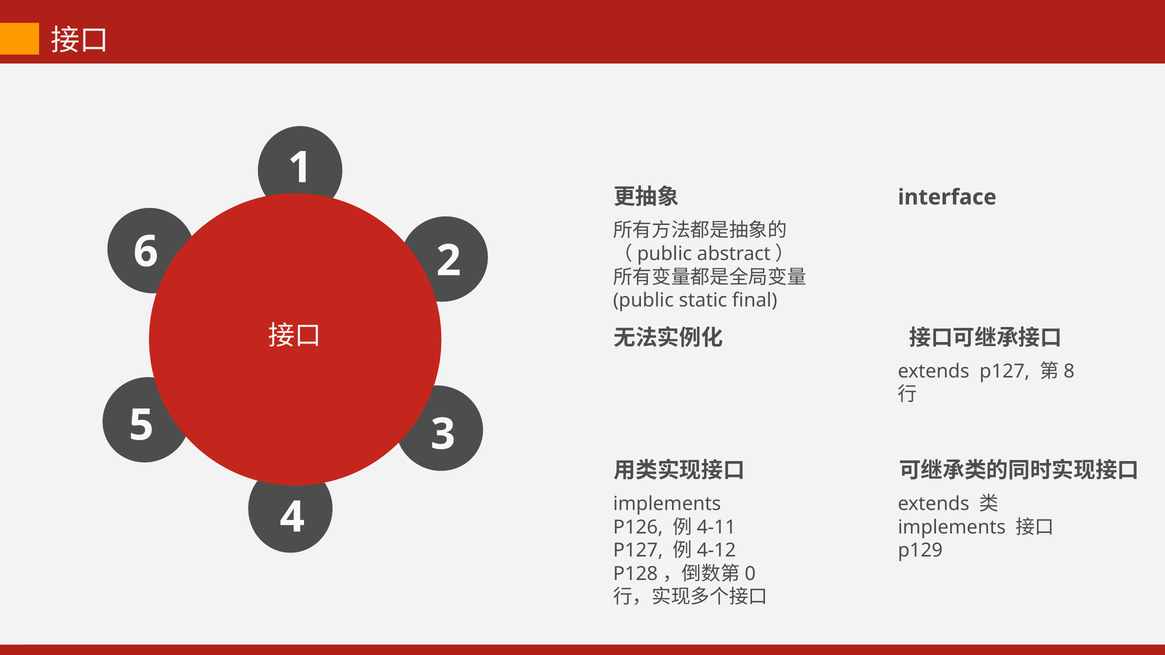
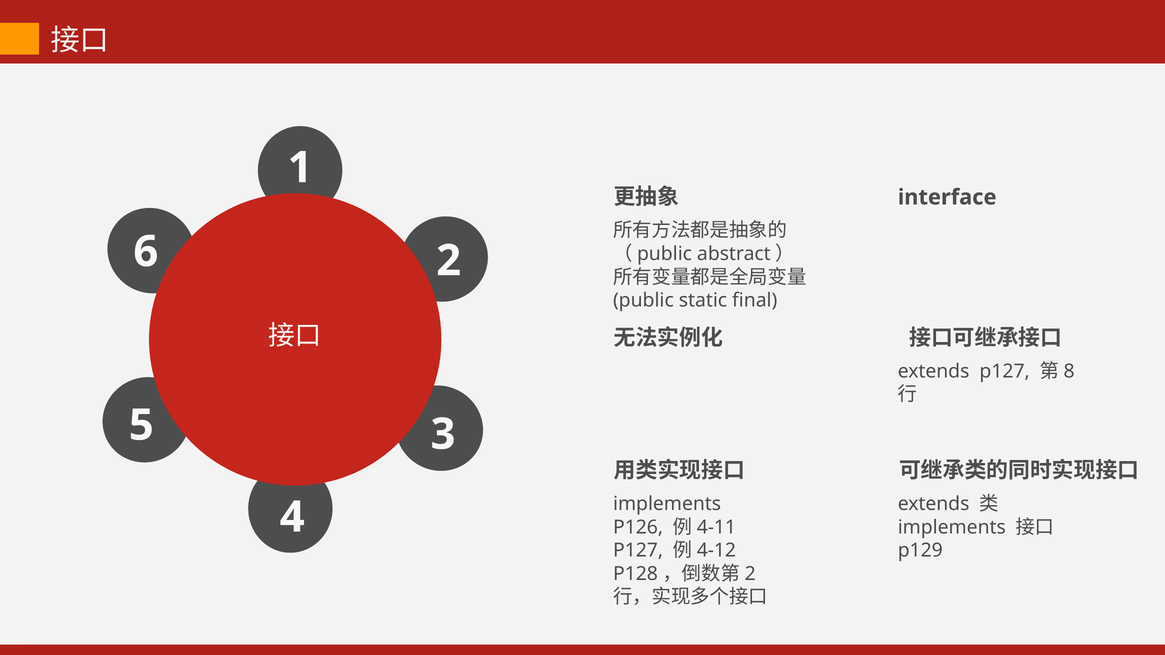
0: 0 -> 2 (750, 574)
